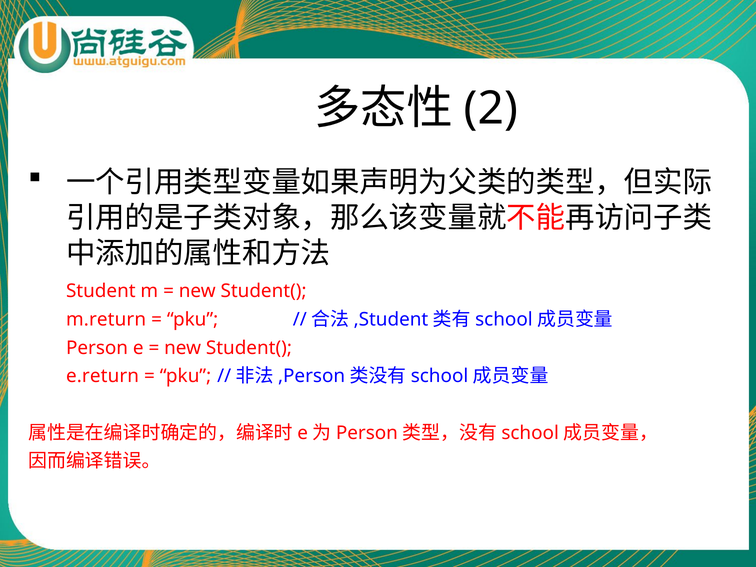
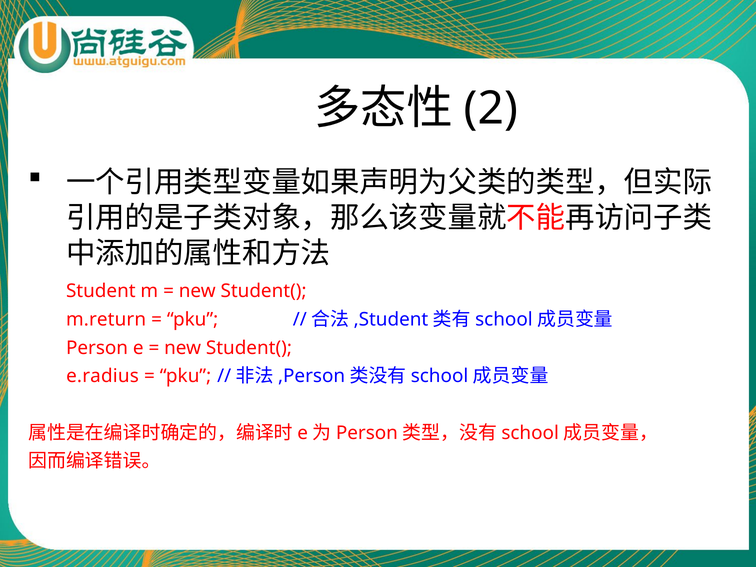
e.return: e.return -> e.radius (102, 376)
